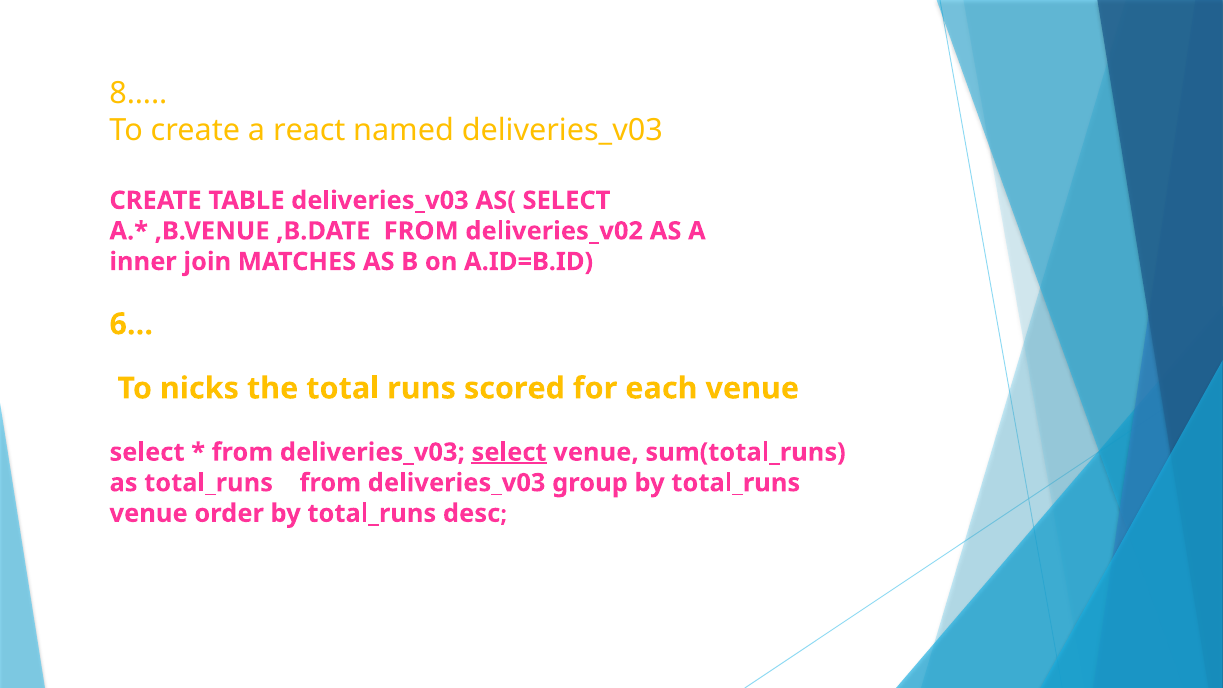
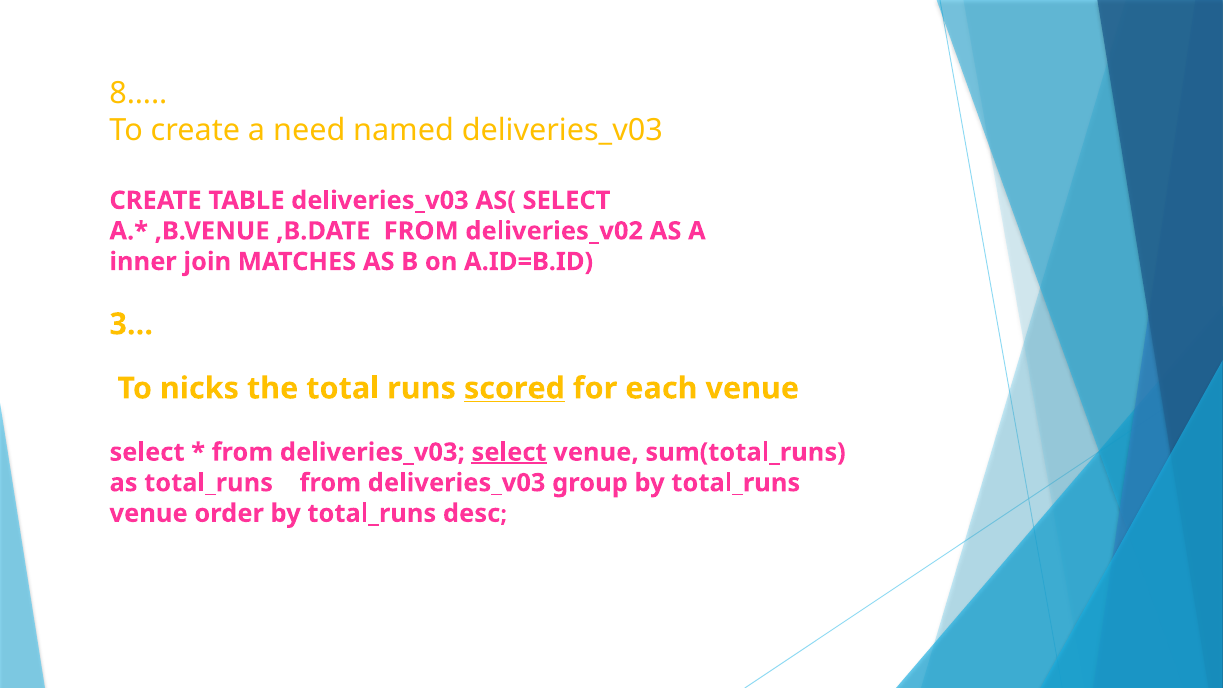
react: react -> need (309, 130)
6…: 6… -> 3… (131, 324)
scored underline: none -> present (514, 388)
